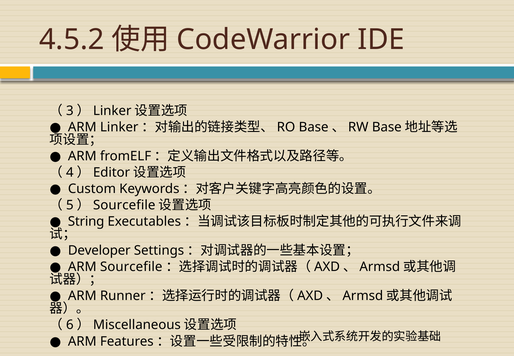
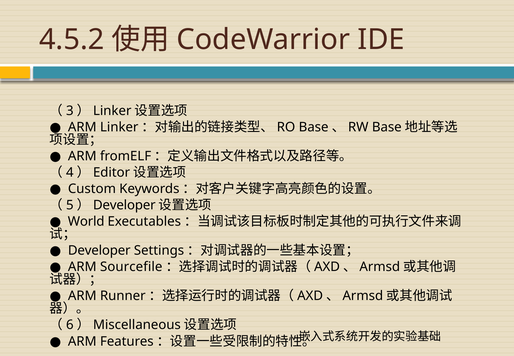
Sourcefile: Sourcefile -> Developer (124, 205)
String: String -> World (86, 221)
